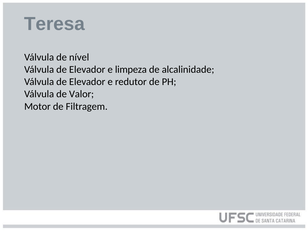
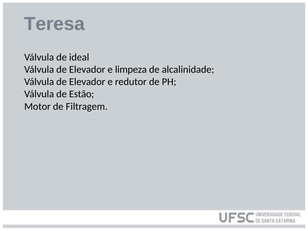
nível: nível -> ideal (79, 57)
Valor: Valor -> Estão (82, 94)
